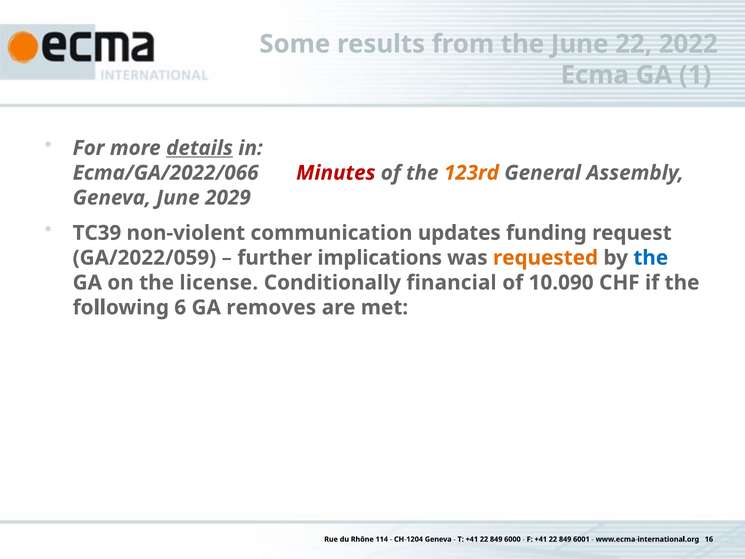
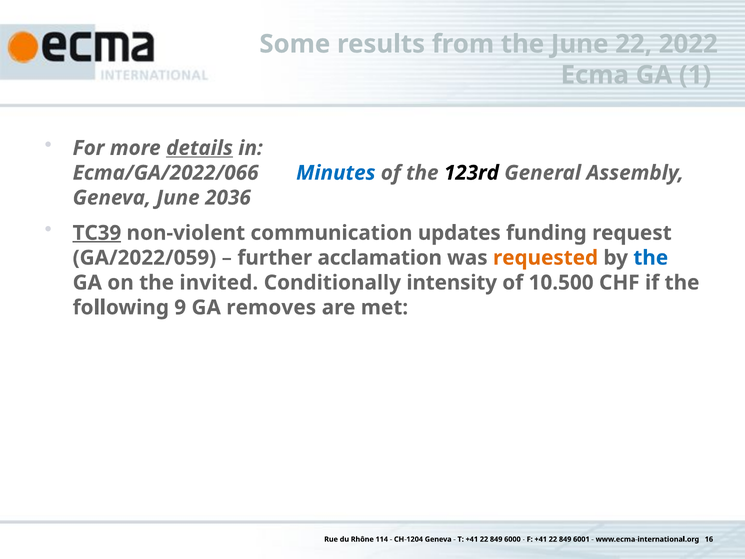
Minutes colour: red -> blue (336, 173)
123rd colour: orange -> black (471, 173)
2029: 2029 -> 2036 (228, 198)
TC39 underline: none -> present (97, 233)
implications: implications -> acclamation (380, 258)
license: license -> invited (219, 283)
financial: financial -> intensity (452, 283)
10.090: 10.090 -> 10.500 (561, 283)
6: 6 -> 9 (180, 307)
